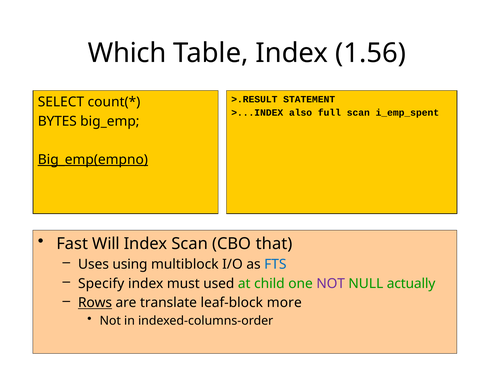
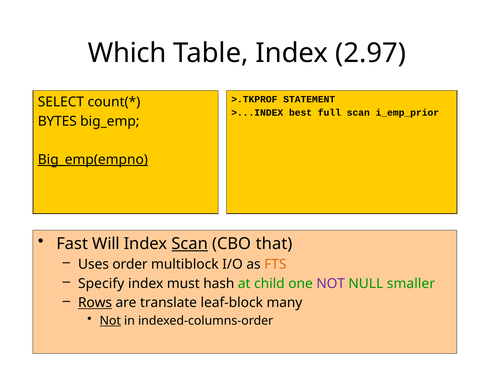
1.56: 1.56 -> 2.97 (371, 53)
>.RESULT: >.RESULT -> >.TKPROF (254, 99)
also: also -> best (301, 113)
i_emp_spent: i_emp_spent -> i_emp_prior (407, 113)
Scan underline: none -> present (190, 244)
using: using -> order (130, 265)
FTS colour: blue -> orange (275, 265)
used: used -> hash (219, 284)
actually: actually -> smaller (411, 284)
more: more -> many (284, 303)
Not underline: none -> present (110, 321)
